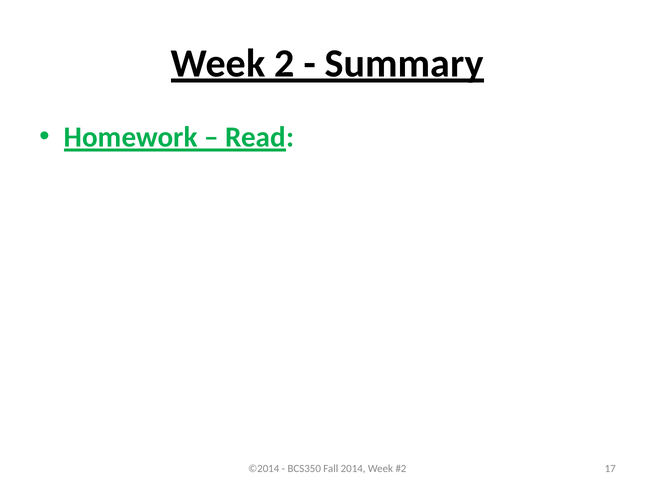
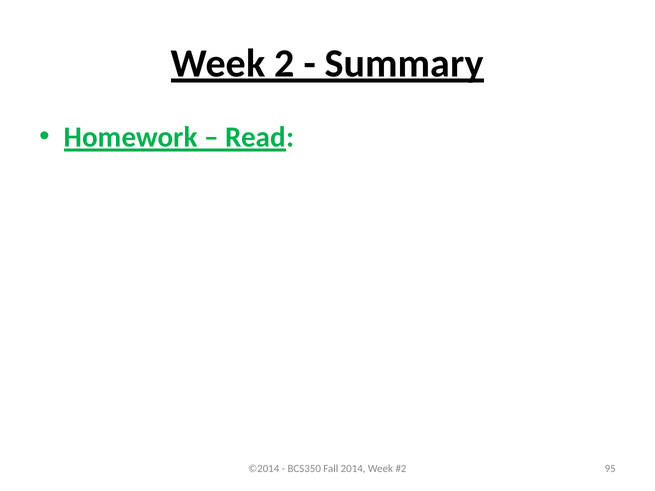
17: 17 -> 95 (610, 469)
